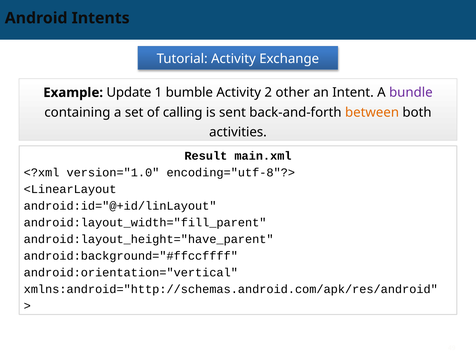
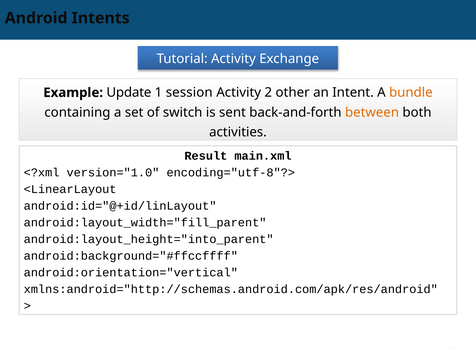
bumble: bumble -> session (189, 93)
bundle colour: purple -> orange (411, 93)
calling: calling -> switch (183, 112)
android:layout_height="have_parent: android:layout_height="have_parent -> android:layout_height="into_parent (149, 239)
